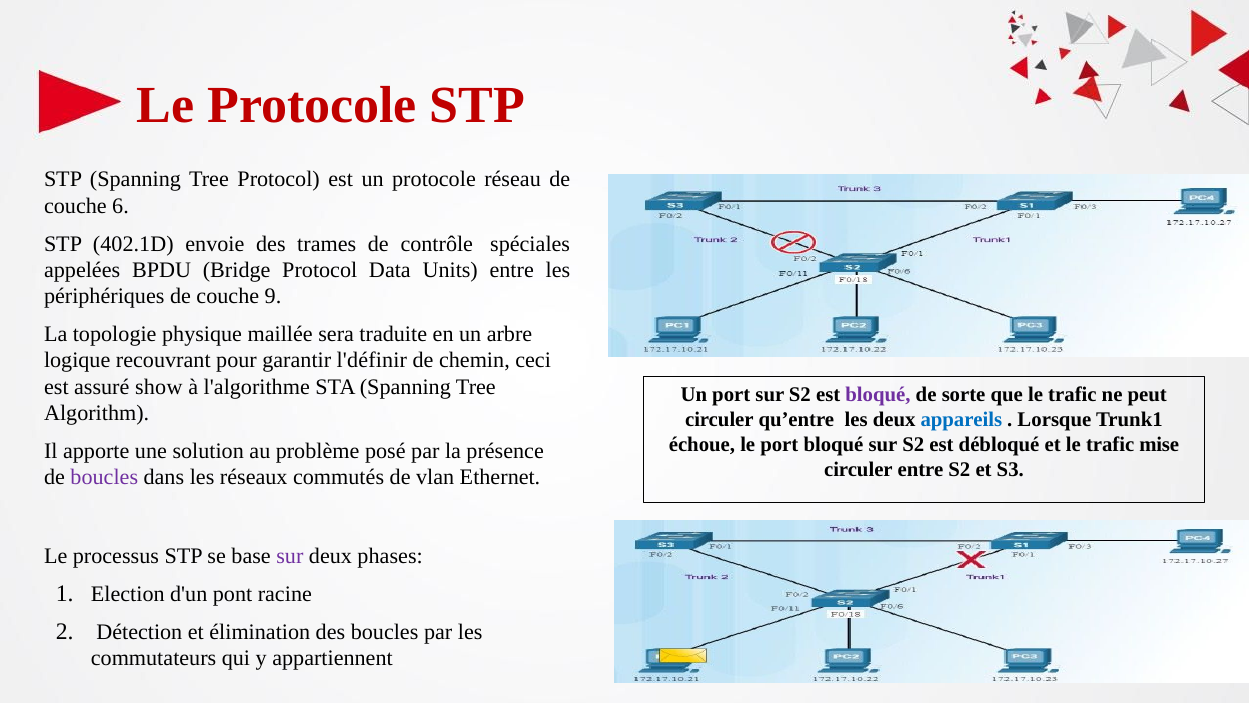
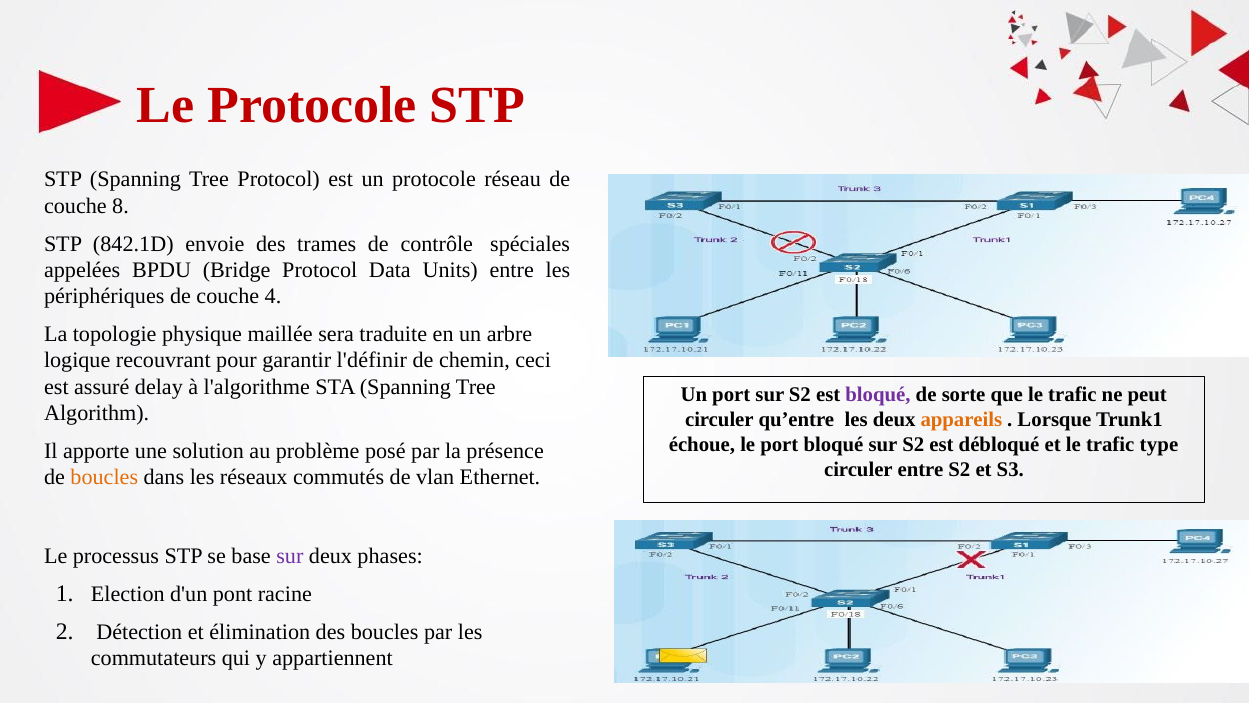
6: 6 -> 8 (121, 206)
402.1D: 402.1D -> 842.1D (133, 244)
9: 9 -> 4 (273, 296)
show: show -> delay (159, 387)
appareils colour: blue -> orange (961, 420)
mise: mise -> type (1159, 445)
boucles colour: purple -> orange (104, 477)
